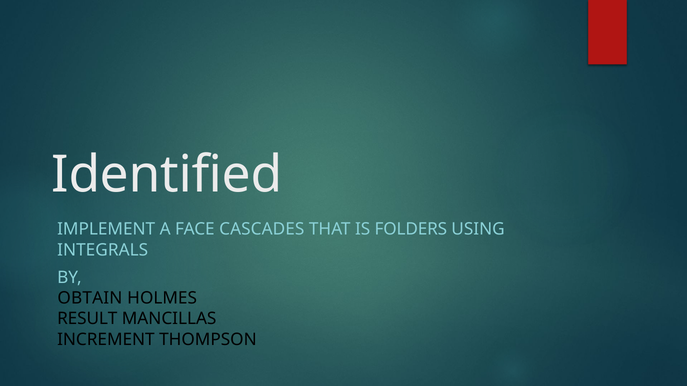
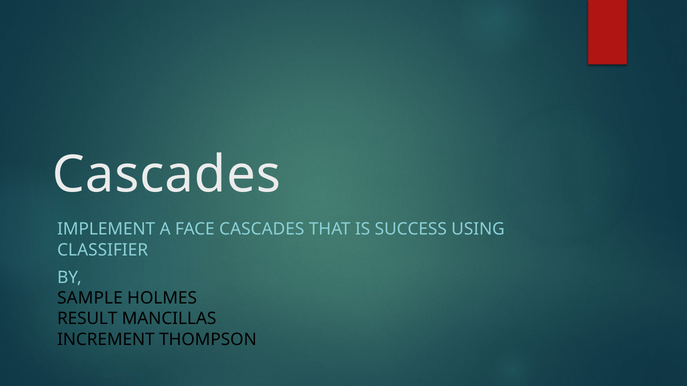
Identified: Identified -> Cascades (166, 175)
FOLDERS: FOLDERS -> SUCCESS (411, 230)
INTEGRALS: INTEGRALS -> CLASSIFIER (103, 250)
OBTAIN: OBTAIN -> SAMPLE (90, 299)
